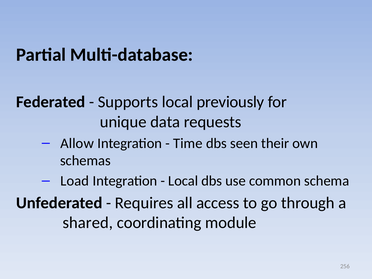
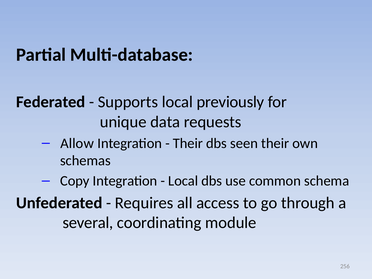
Time: Time -> Their (188, 143)
Load: Load -> Copy (75, 181)
shared: shared -> several (88, 223)
